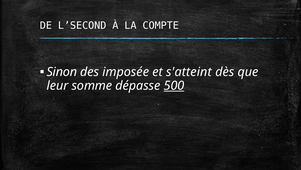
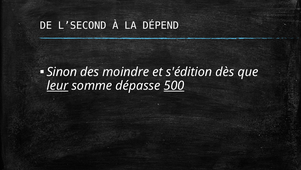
COMPTE: COMPTE -> DÉPEND (161, 25)
imposée: imposée -> moindre (126, 72)
s'atteint: s'atteint -> s'édition (189, 72)
leur underline: none -> present (57, 85)
